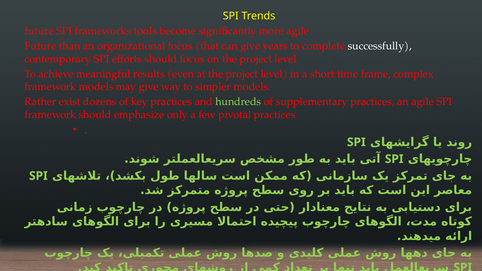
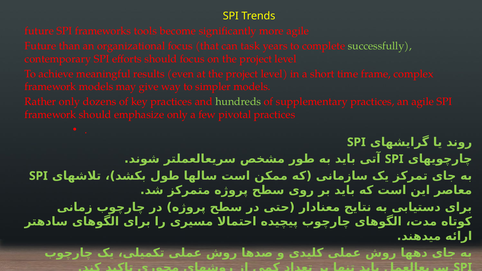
can give: give -> task (250, 46)
successfully colour: white -> light green (380, 46)
Rather exist: exist -> only (70, 102)
